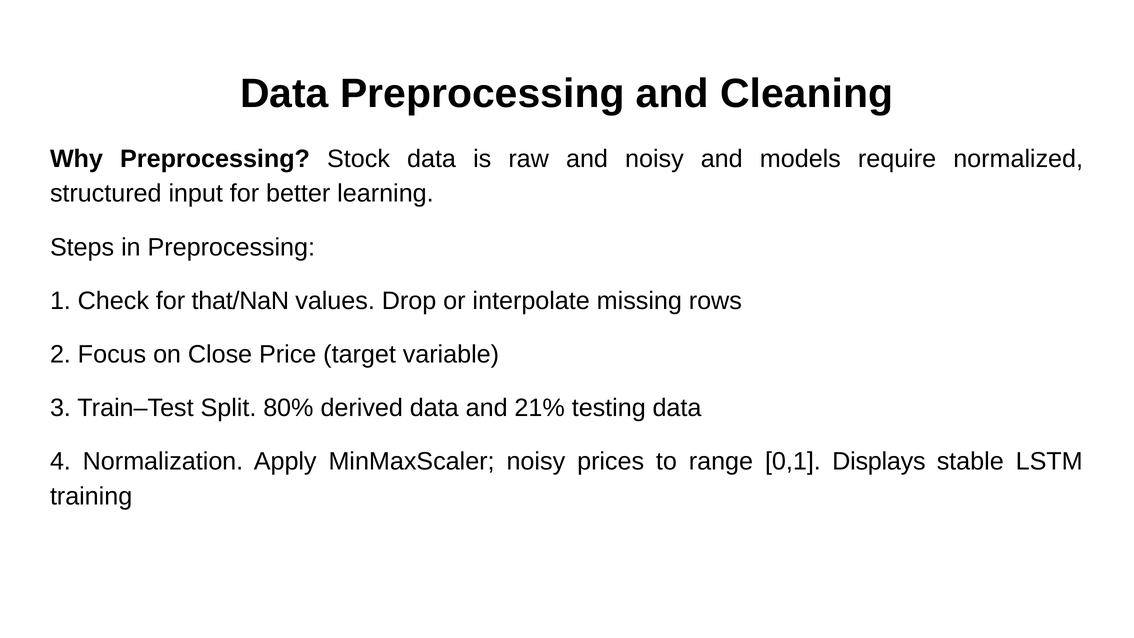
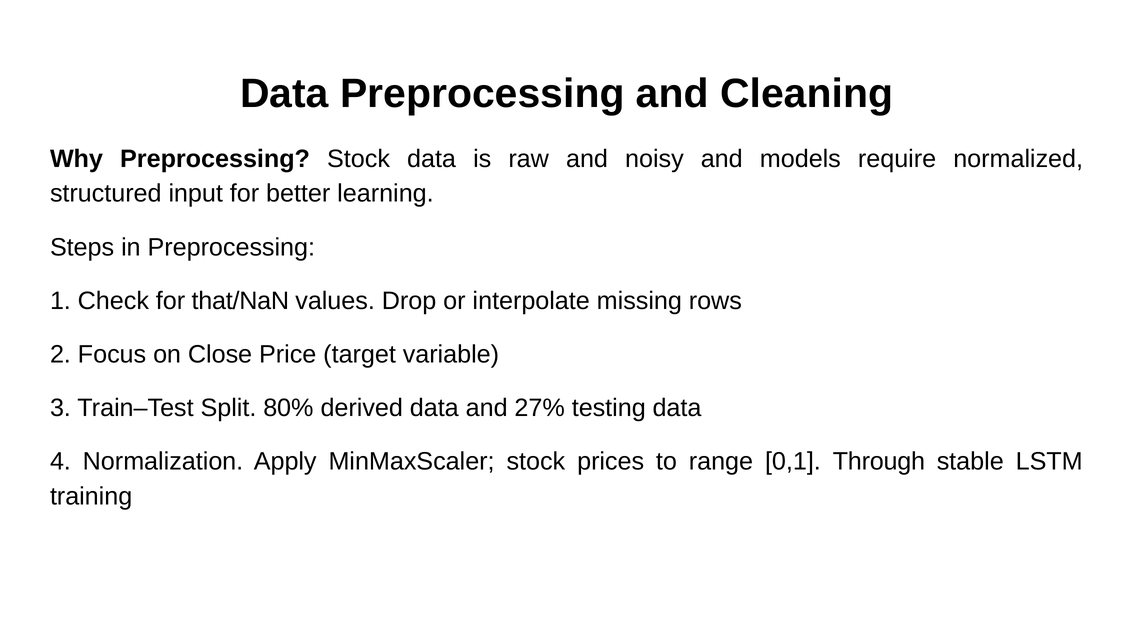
21%: 21% -> 27% (540, 408)
MinMaxScaler noisy: noisy -> stock (536, 461)
Displays: Displays -> Through (879, 461)
